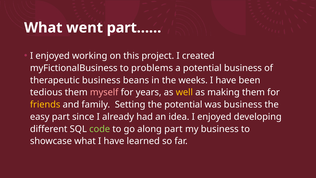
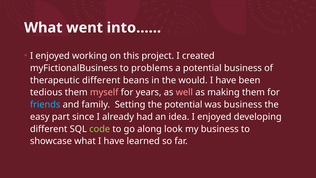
part……: part…… -> into…… (134, 28)
therapeutic business: business -> different (101, 80)
weeks: weeks -> would (193, 80)
well colour: yellow -> pink (184, 92)
friends colour: yellow -> light blue (45, 104)
along part: part -> look (173, 129)
